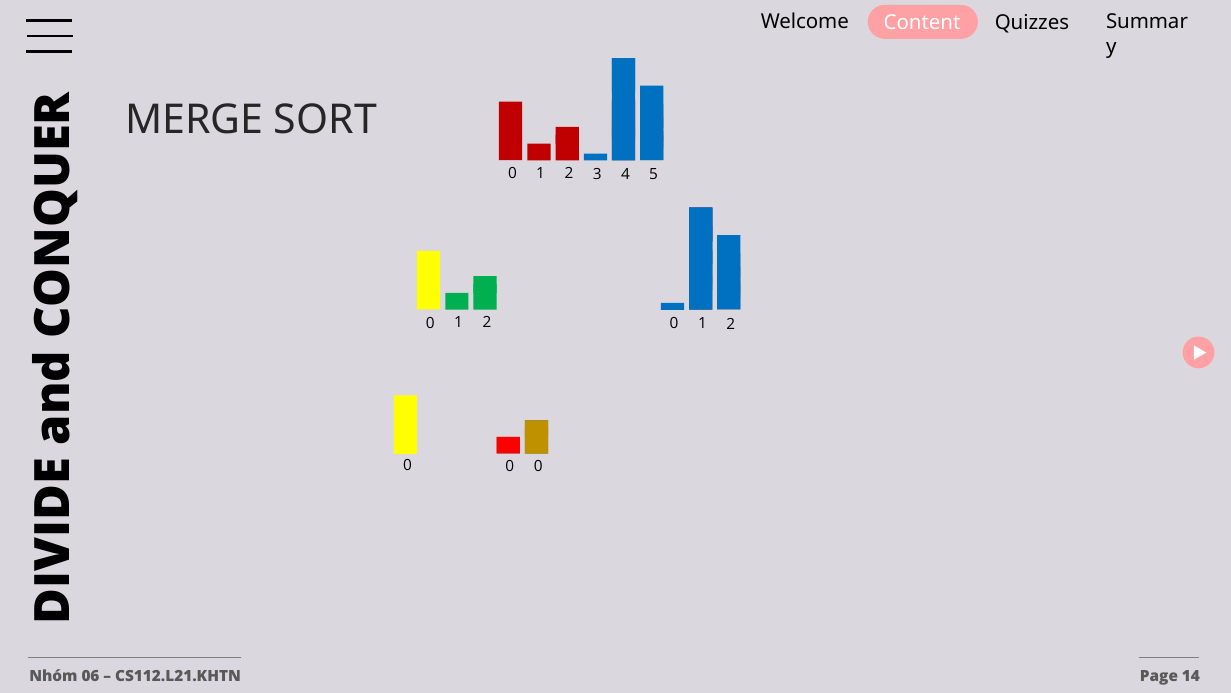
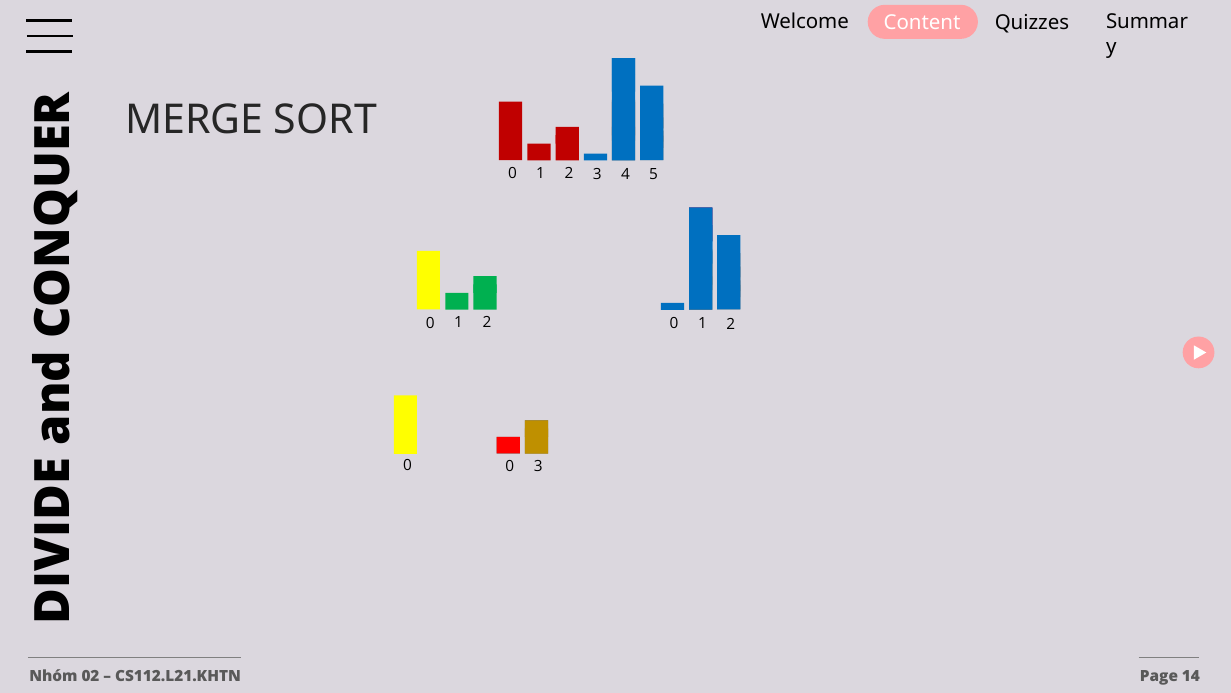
0: 0 -> 3 (538, 466)
06: 06 -> 02 (90, 676)
